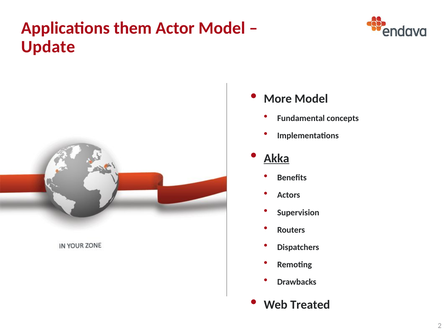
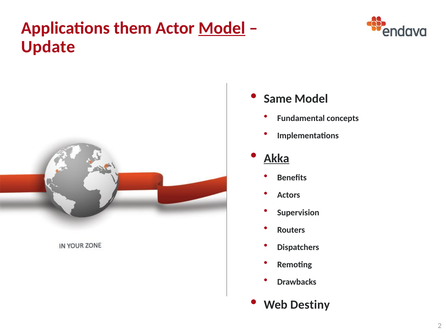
Model underline: none -> present (222, 28)
More: More -> Same (278, 99)
Treated: Treated -> Destiny (310, 304)
